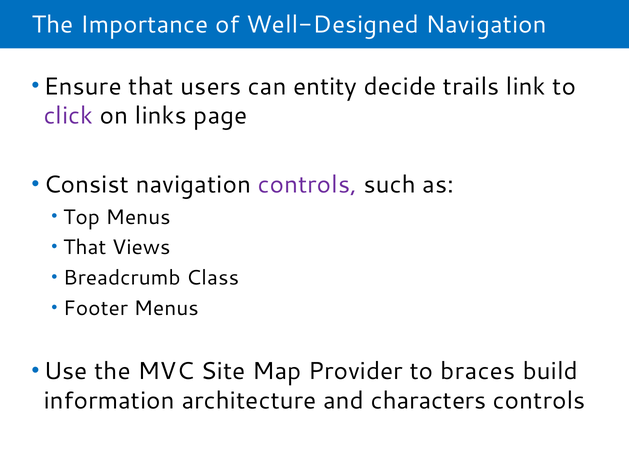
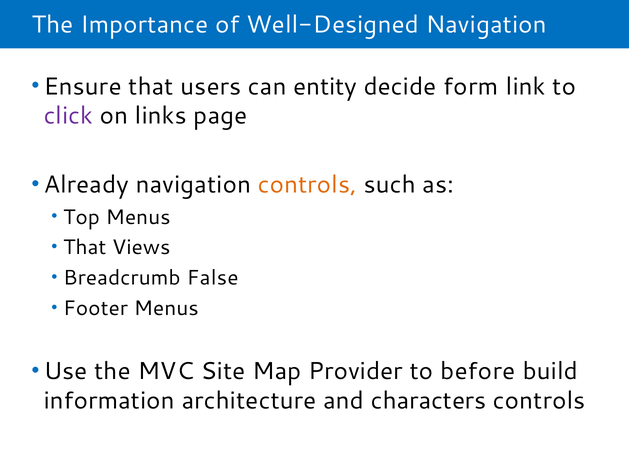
trails: trails -> form (471, 87)
Consist: Consist -> Already (86, 185)
controls colour: purple -> orange (307, 185)
Class: Class -> False (213, 278)
braces: braces -> before (478, 372)
